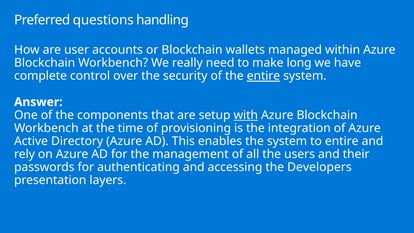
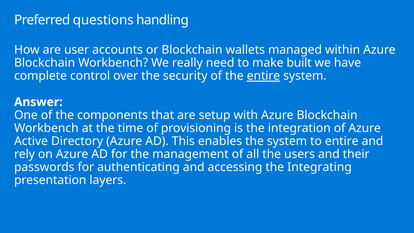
long: long -> built (299, 63)
with underline: present -> none (246, 115)
Developers: Developers -> Integrating (319, 167)
